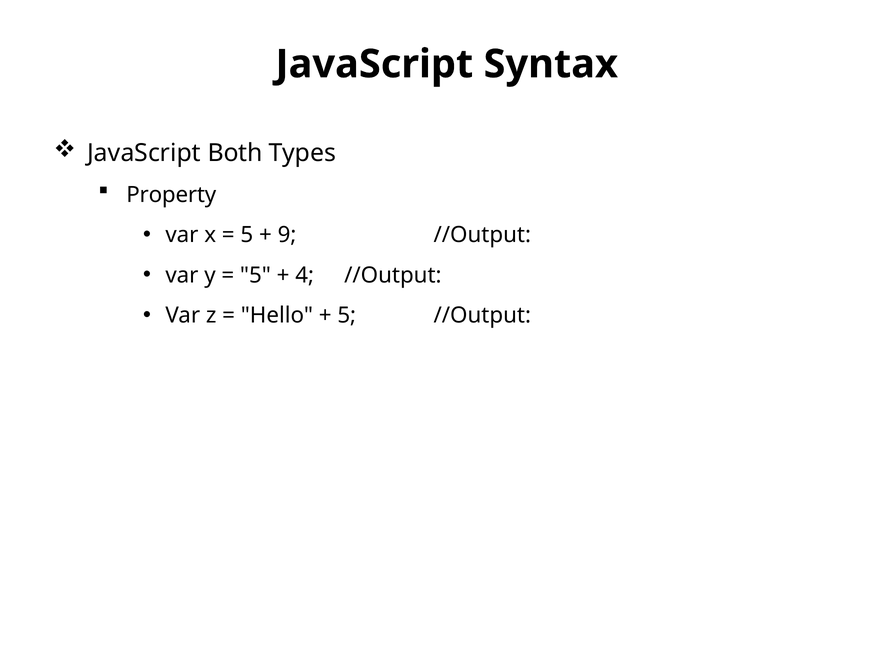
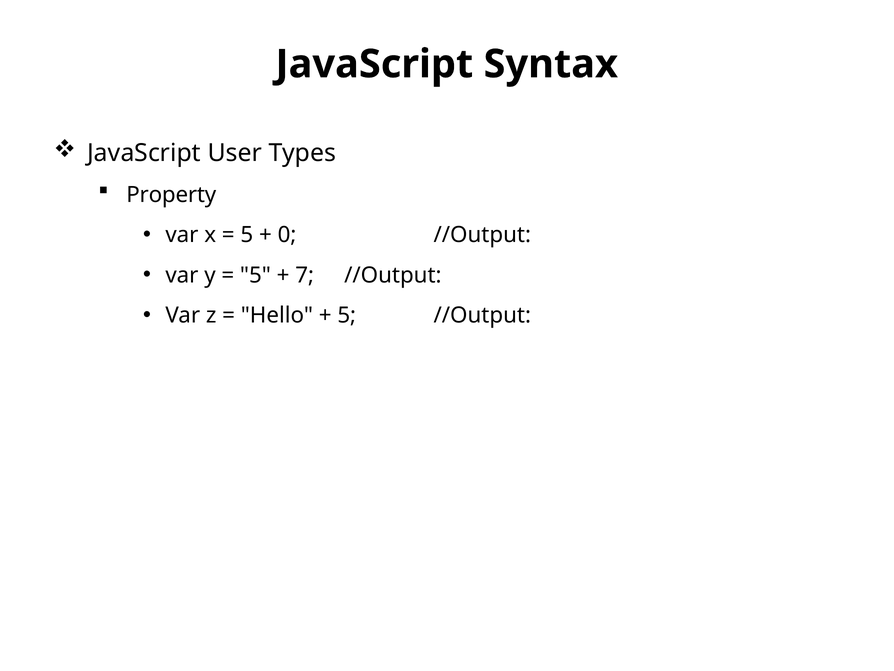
Both: Both -> User (235, 153)
9: 9 -> 0 (287, 235)
4: 4 -> 7 (305, 275)
